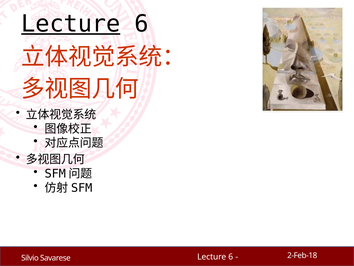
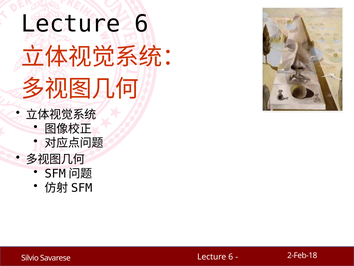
Lecture underline: present -> none (71, 24)
